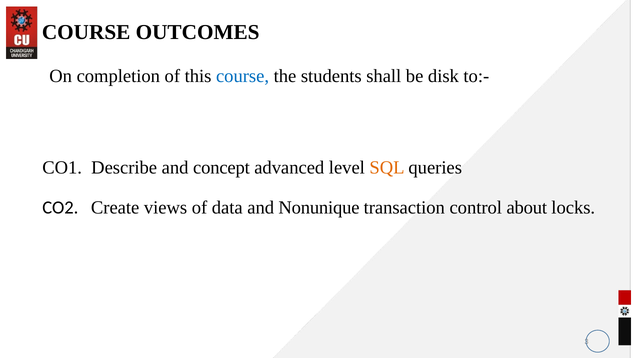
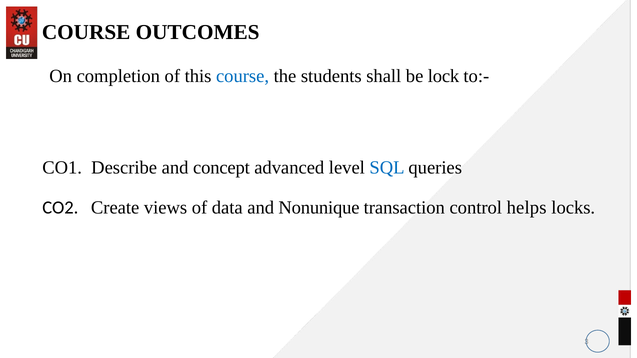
disk: disk -> lock (444, 76)
SQL colour: orange -> blue (387, 168)
about: about -> helps (527, 208)
